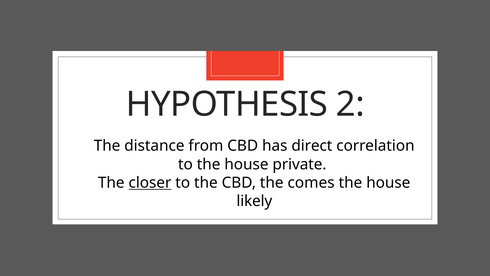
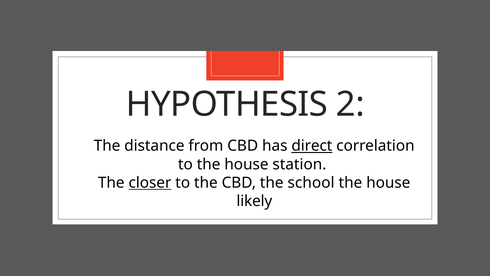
direct underline: none -> present (312, 146)
private: private -> station (299, 164)
comes: comes -> school (311, 182)
